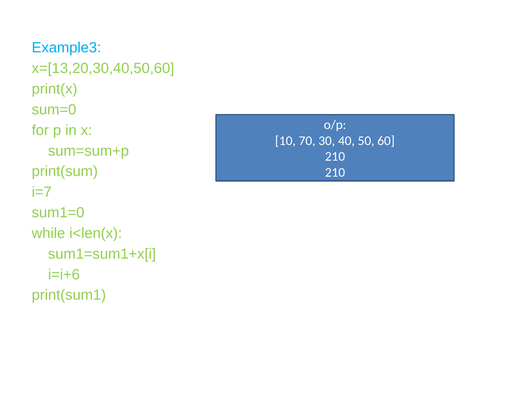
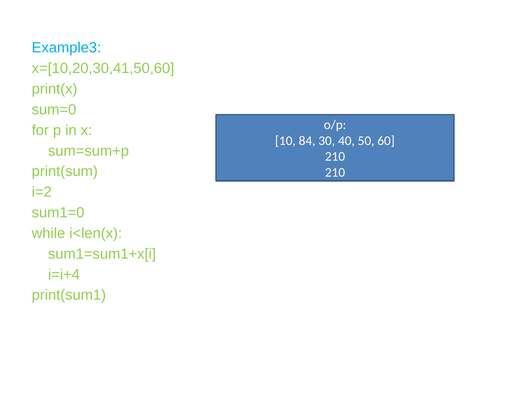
x=[13,20,30,40,50,60: x=[13,20,30,40,50,60 -> x=[10,20,30,41,50,60 (103, 68)
70: 70 -> 84 (307, 141)
i=7: i=7 -> i=2 (42, 192)
i=i+6: i=i+6 -> i=i+4 (64, 274)
